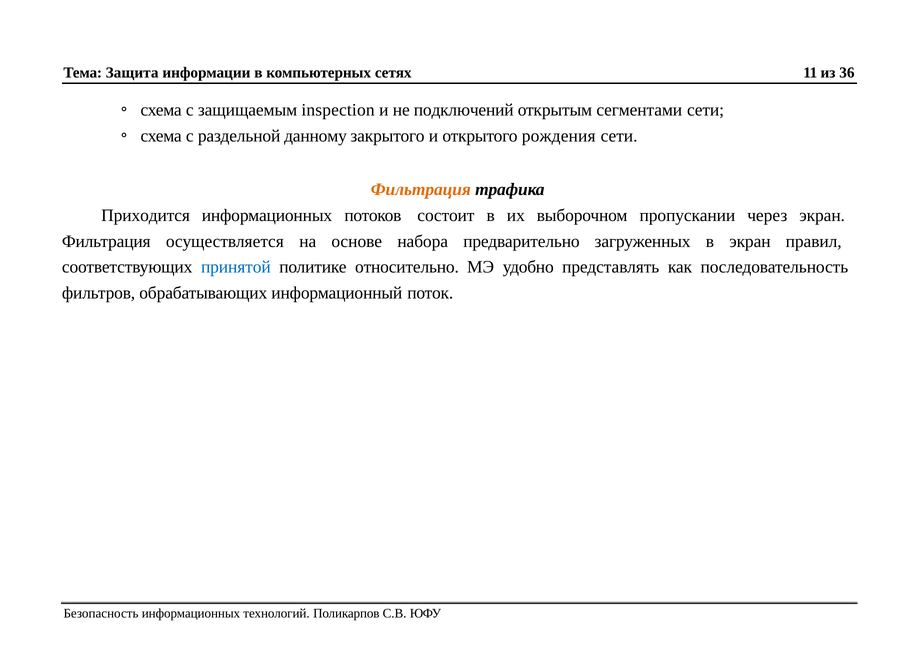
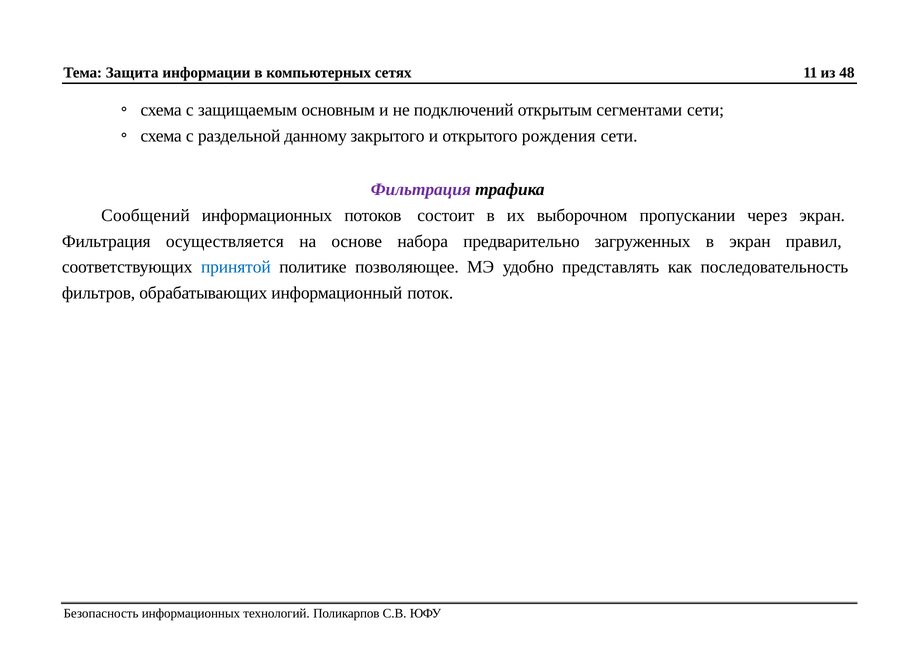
36: 36 -> 48 (847, 73)
inspection: inspection -> основным (338, 110)
Фильтрация colour: orange -> purple (421, 189)
Приходится: Приходится -> Сообщений (145, 215)
относительно: относительно -> позволяющее (407, 267)
